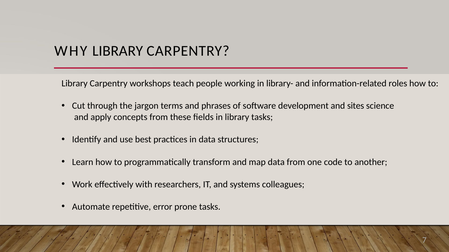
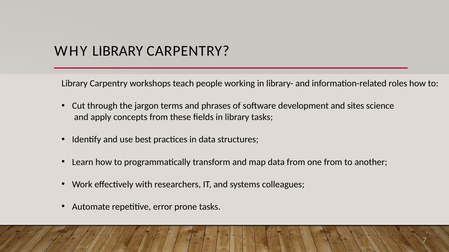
one code: code -> from (333, 162)
